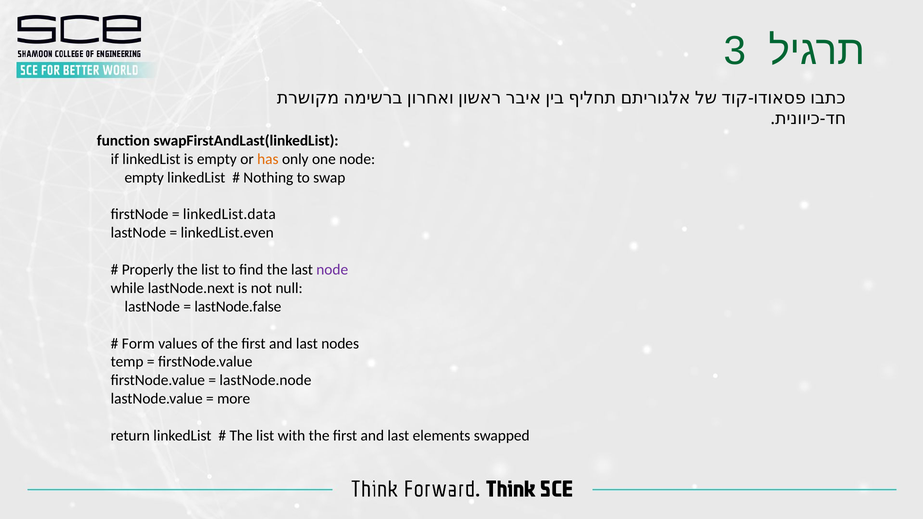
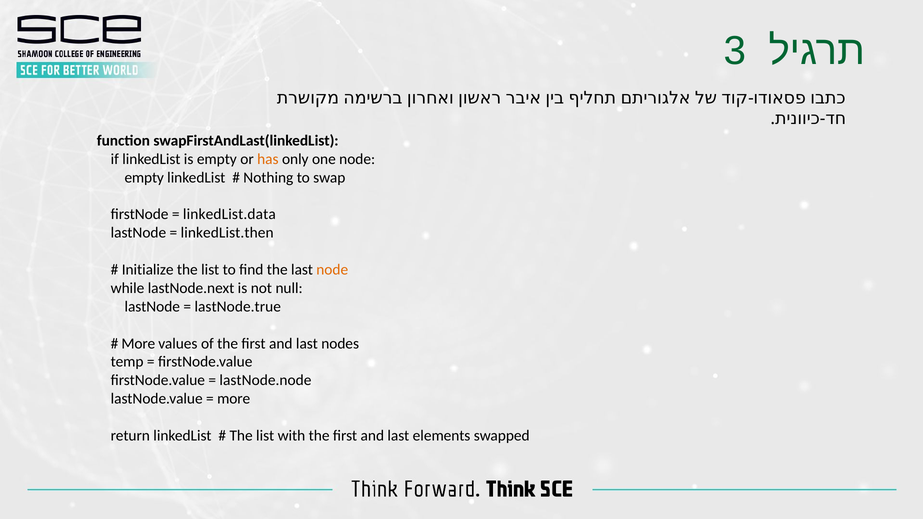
linkedList.even: linkedList.even -> linkedList.then (227, 233)
Properly: Properly -> Initialize (148, 270)
node colour: purple -> orange (332, 270)
lastNode.false: lastNode.false -> lastNode.true (238, 307)
Form: Form -> More (138, 344)
